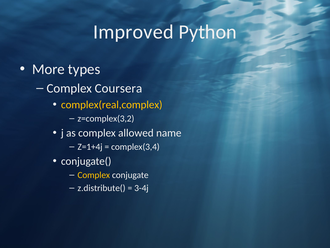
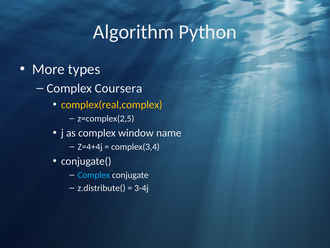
Improved: Improved -> Algorithm (133, 32)
z=complex(3,2: z=complex(3,2 -> z=complex(2,5 (106, 118)
allowed: allowed -> window (136, 133)
Z=1+4j: Z=1+4j -> Z=4+4j (90, 147)
Complex colour: yellow -> light blue (94, 175)
